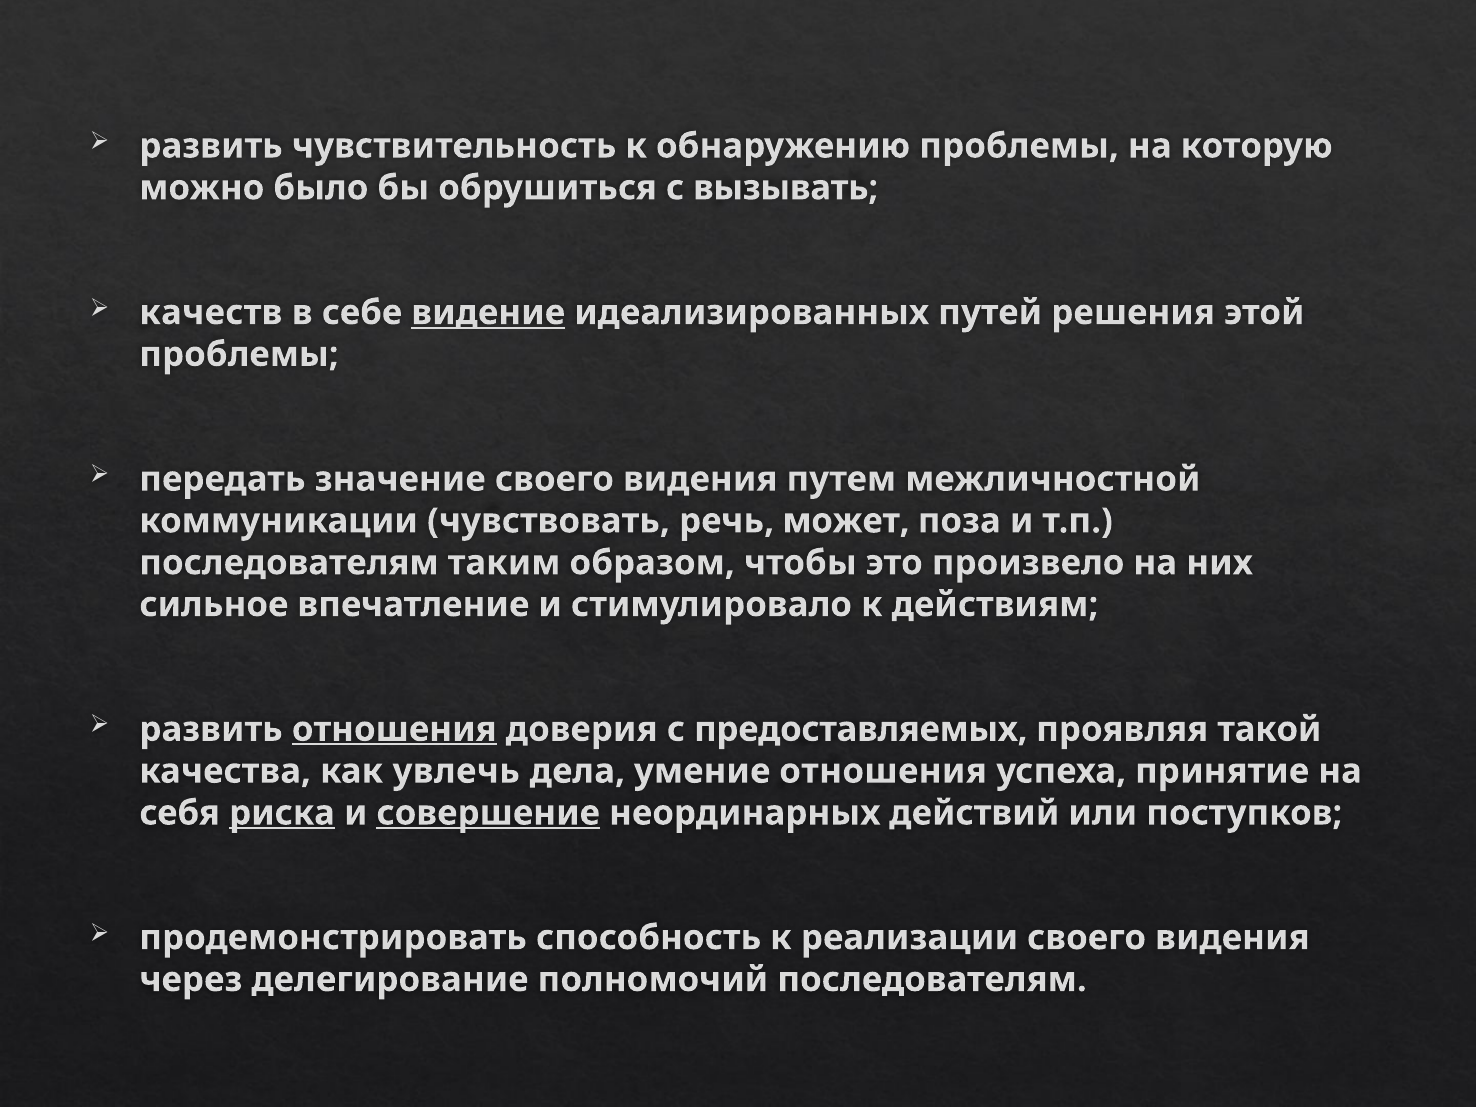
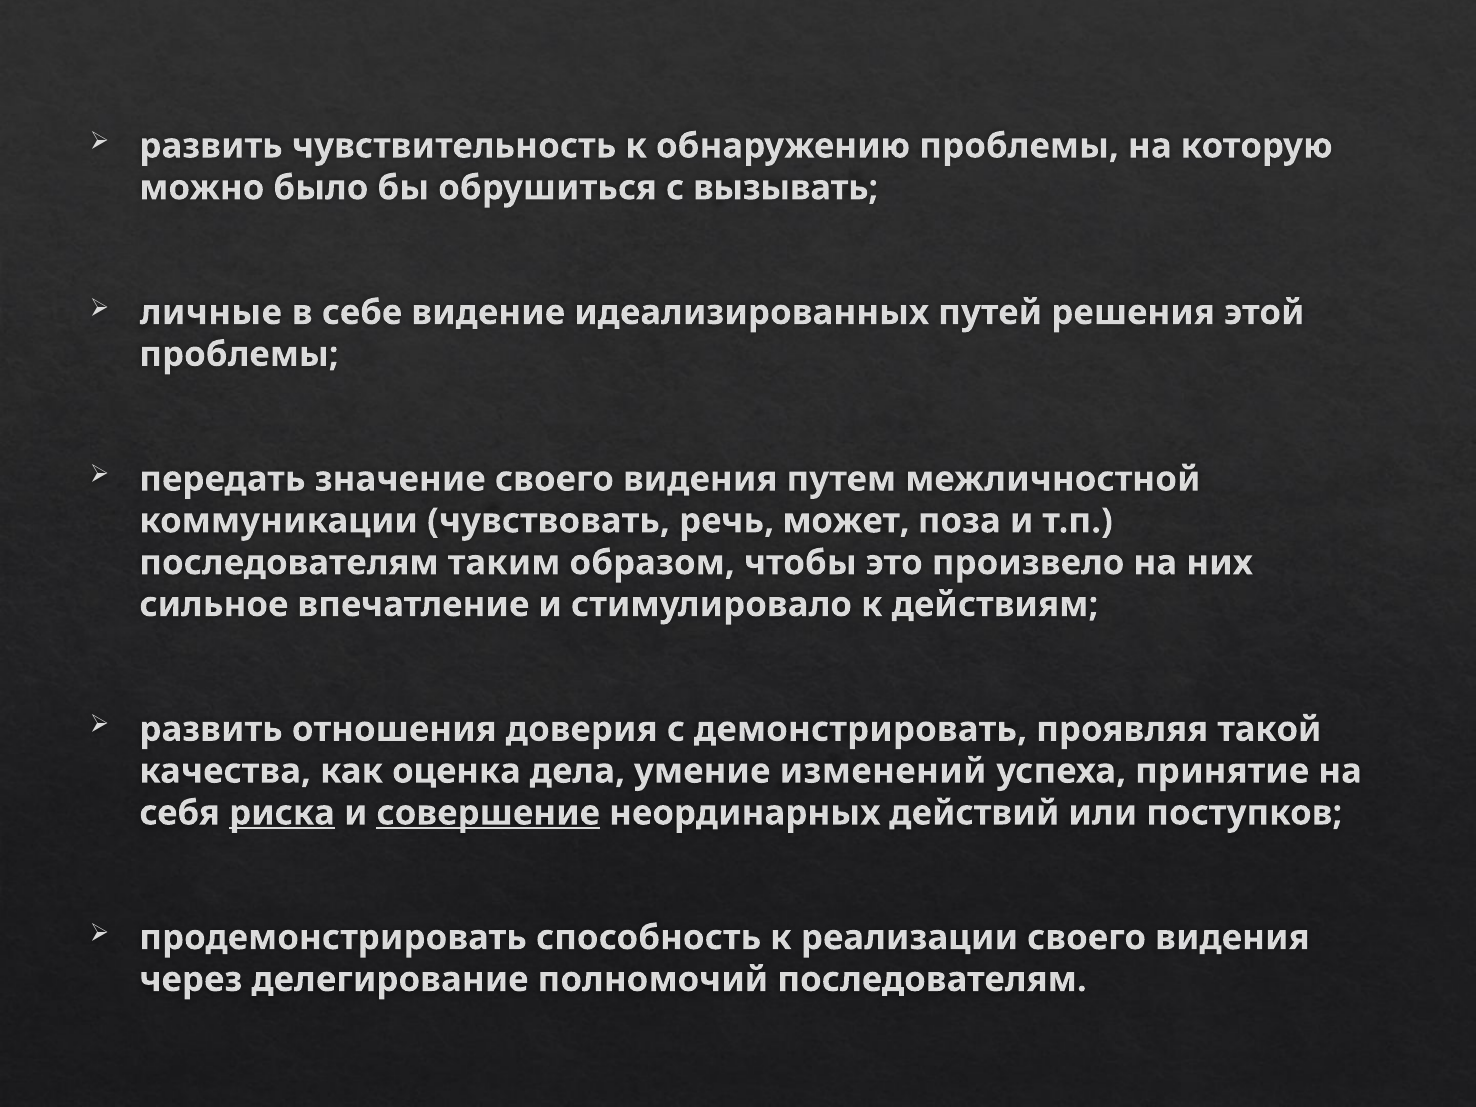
качеств: качеств -> личные (211, 313)
видение underline: present -> none (488, 313)
отношения underline: present -> none (394, 729)
предоставляемых: предоставляемых -> демонстрировать (861, 729)
увлечь: увлечь -> оценка (456, 771)
умение отношения: отношения -> изменений (883, 771)
